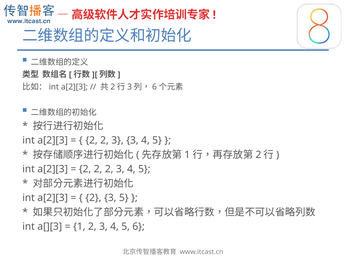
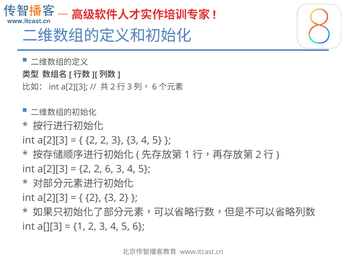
2 2 2: 2 -> 6 (109, 169)
3 5: 5 -> 2 (124, 197)
